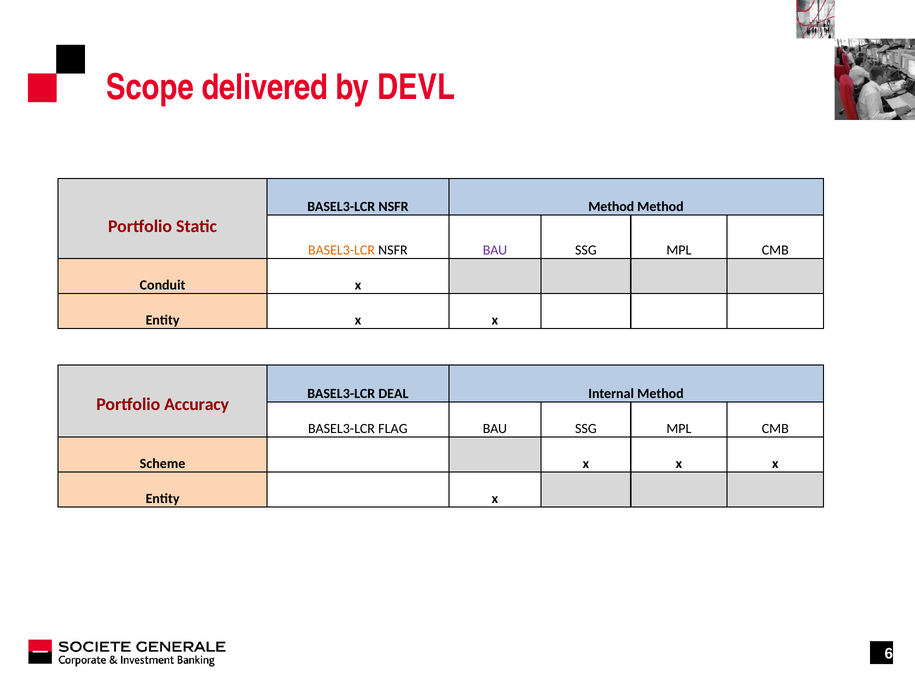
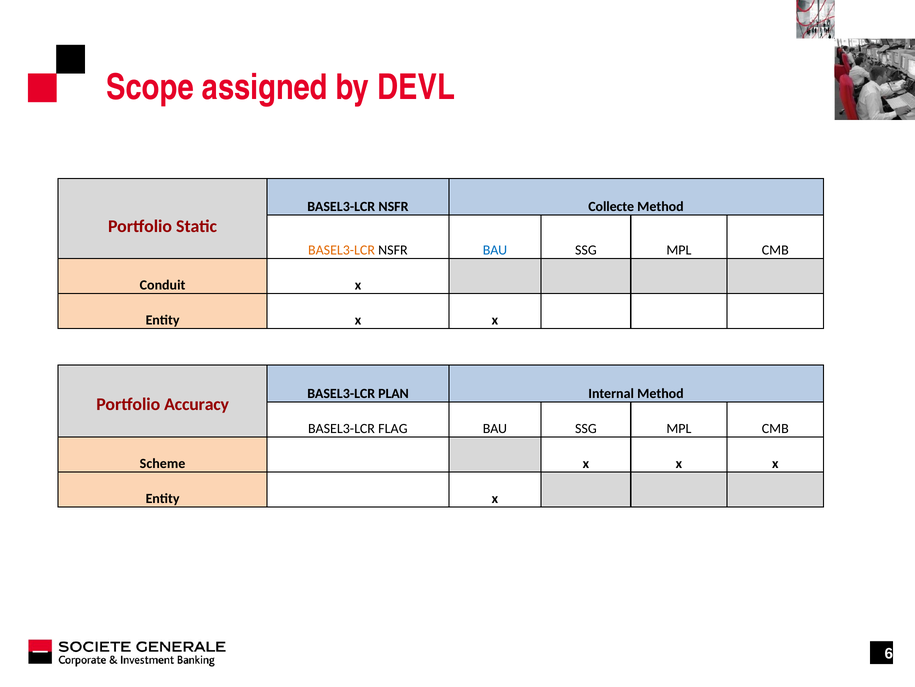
delivered: delivered -> assigned (265, 88)
NSFR Method: Method -> Collecte (611, 206)
BAU colour: purple -> blue (495, 250)
DEAL: DEAL -> PLAN (394, 393)
